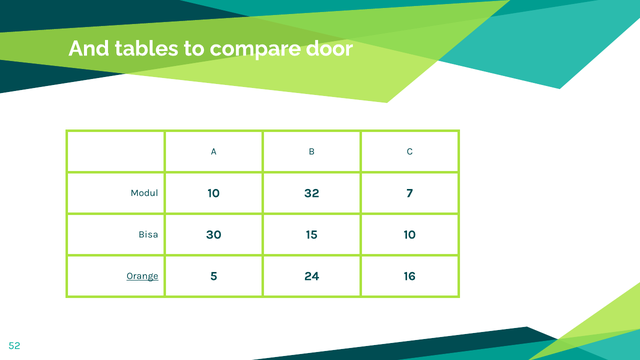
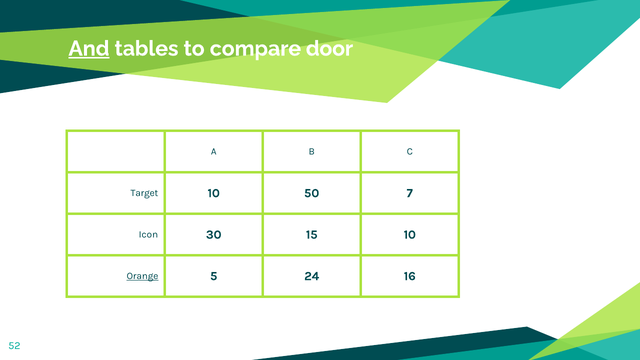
And underline: none -> present (89, 49)
Modul: Modul -> Target (144, 193)
32: 32 -> 50 (312, 193)
Bisa: Bisa -> Icon (148, 235)
